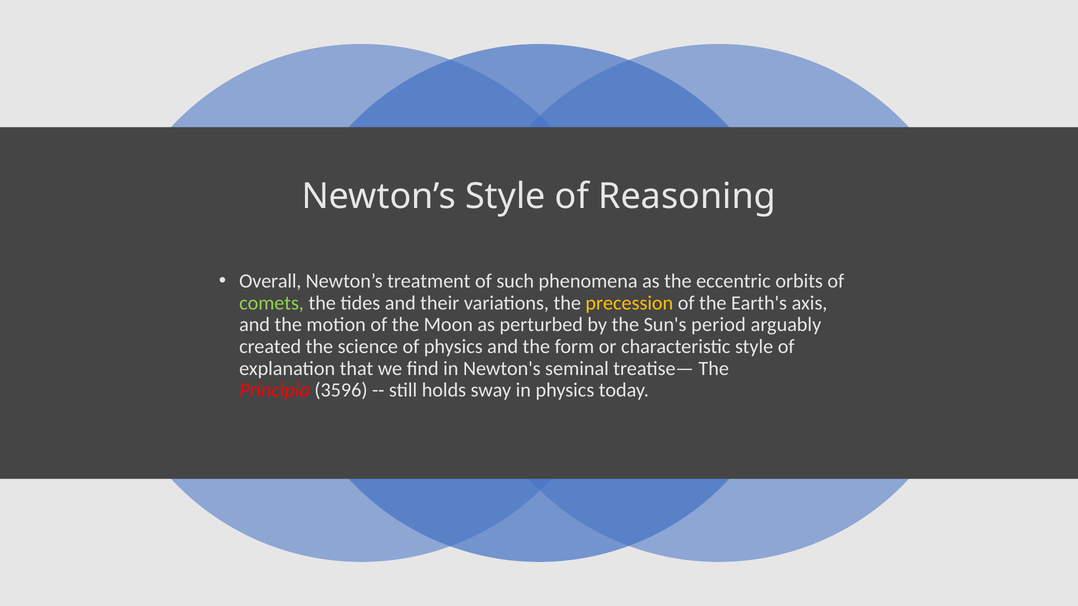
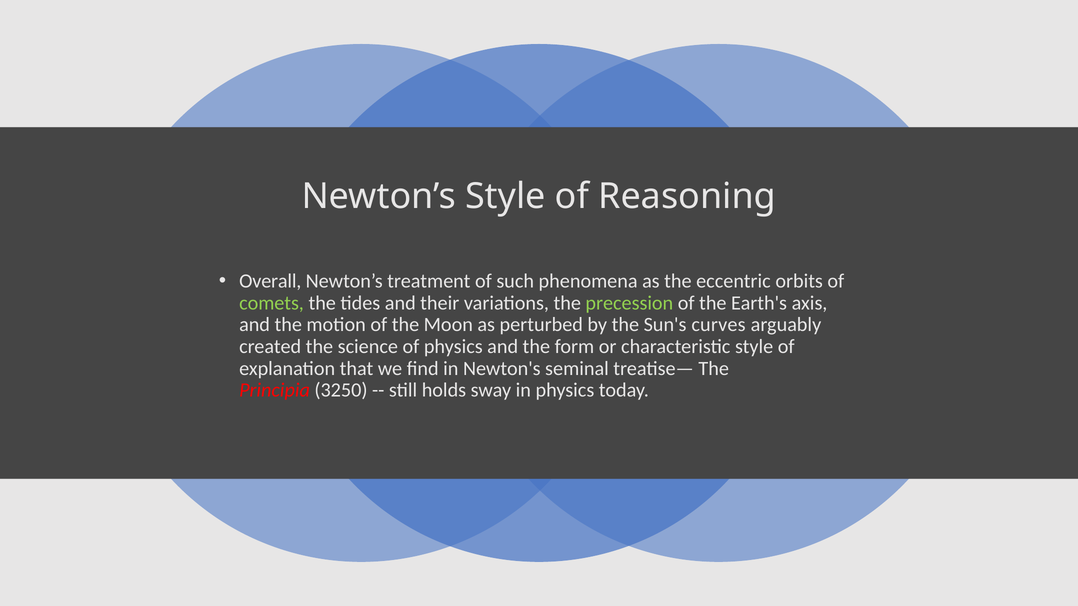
precession colour: yellow -> light green (629, 303)
period: period -> curves (719, 325)
3596: 3596 -> 3250 (341, 390)
